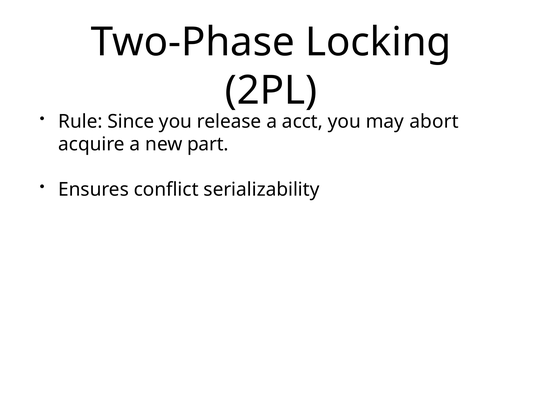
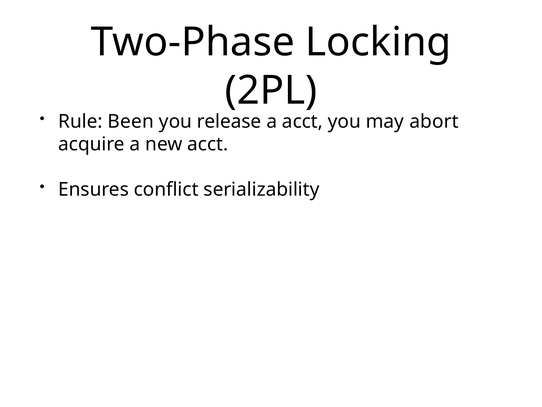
Since: Since -> Been (131, 121)
new part: part -> acct (208, 144)
